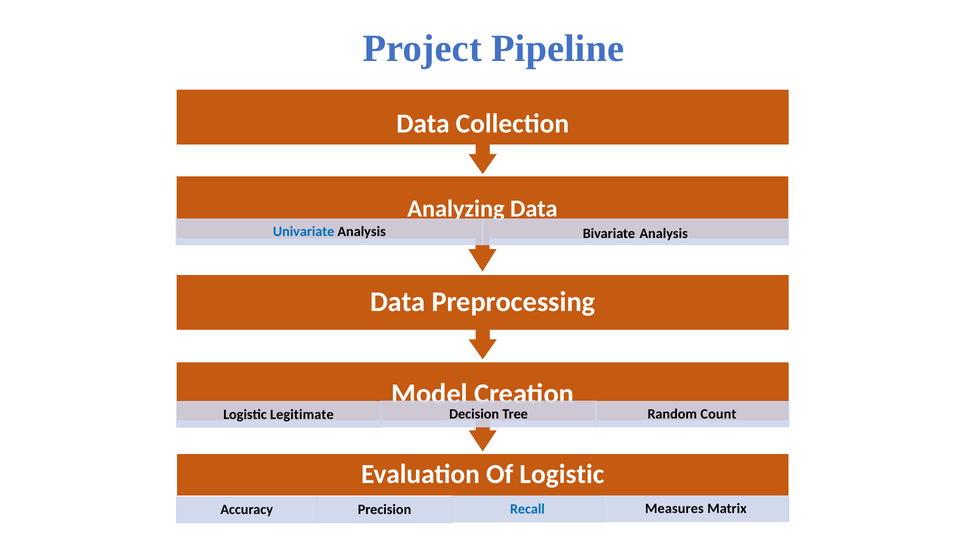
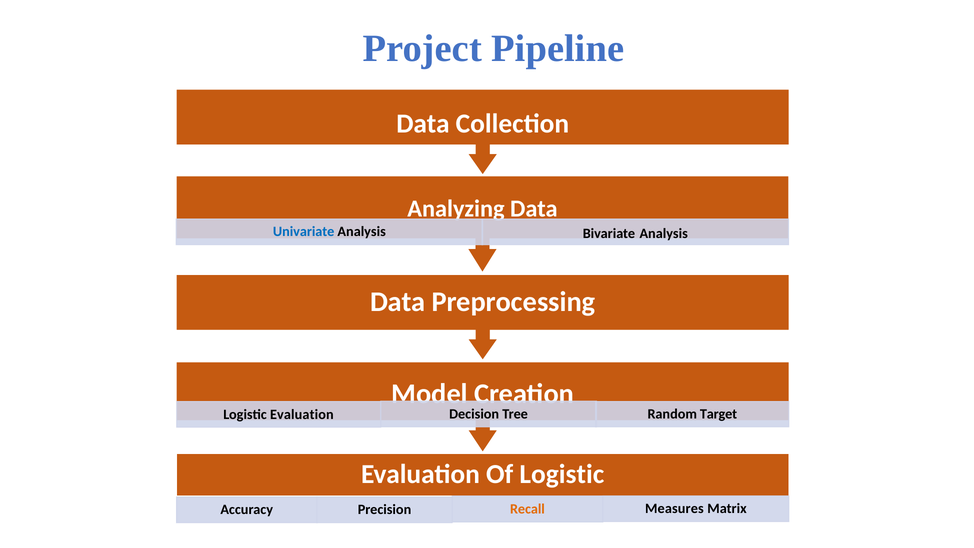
Logistic Legitimate: Legitimate -> Evaluation (302, 414)
Count: Count -> Target (719, 414)
Recall colour: blue -> orange (527, 509)
